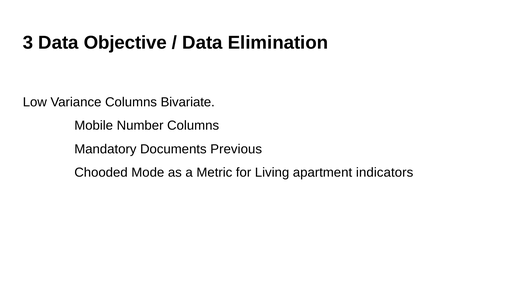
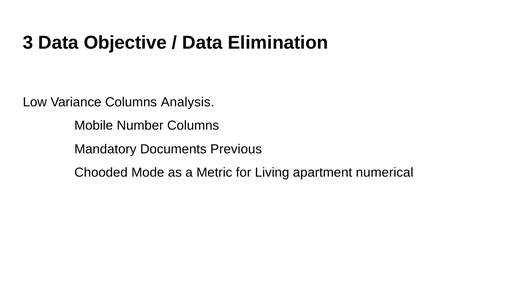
Bivariate: Bivariate -> Analysis (188, 102)
indicators: indicators -> numerical (385, 173)
